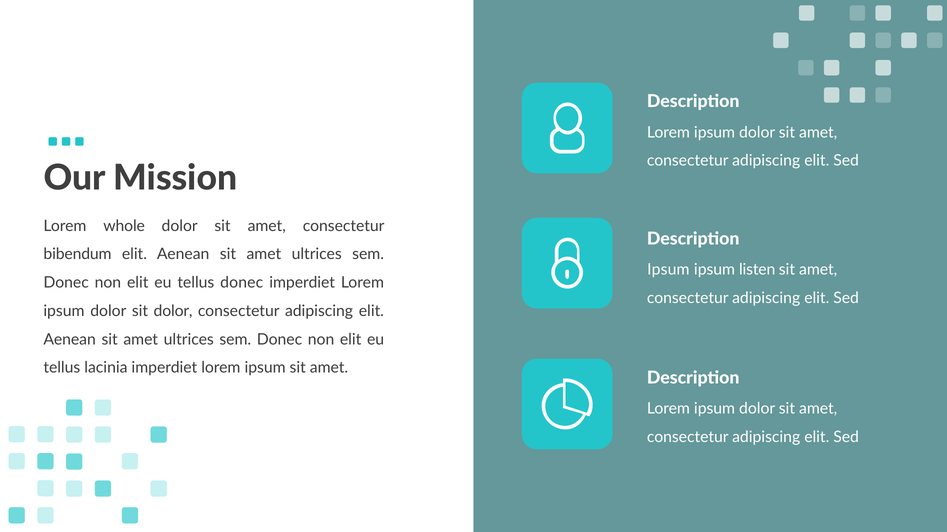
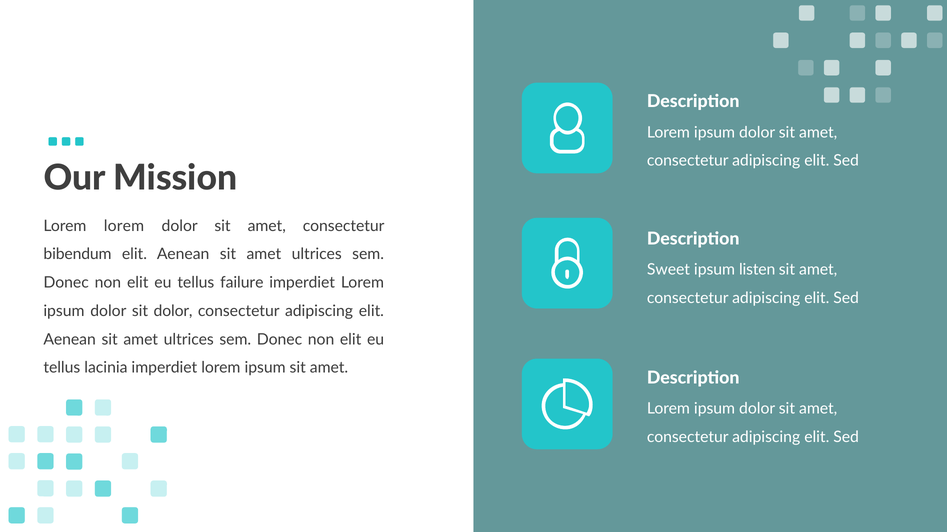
Lorem whole: whole -> lorem (124, 226)
Ipsum: Ipsum -> Sweet (668, 270)
tellus donec: donec -> failure (242, 283)
